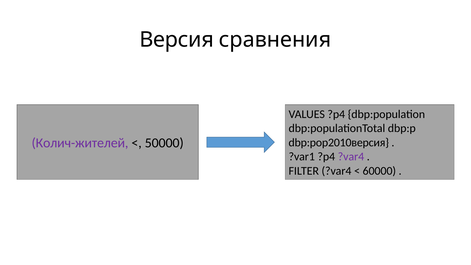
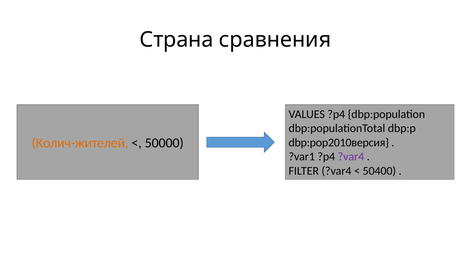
Версия: Версия -> Страна (177, 40)
Колич-жителей colour: purple -> orange (80, 143)
60000: 60000 -> 50400 (379, 171)
